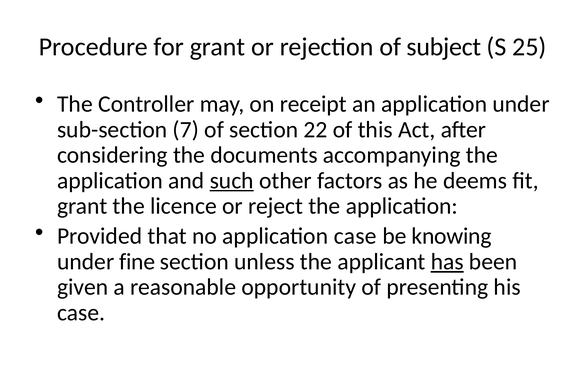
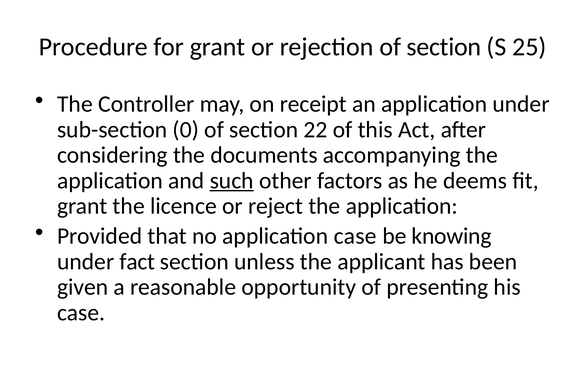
rejection of subject: subject -> section (444, 47)
7: 7 -> 0 (186, 130)
fine: fine -> fact (137, 262)
has underline: present -> none (447, 262)
